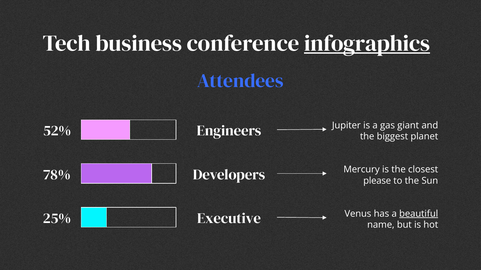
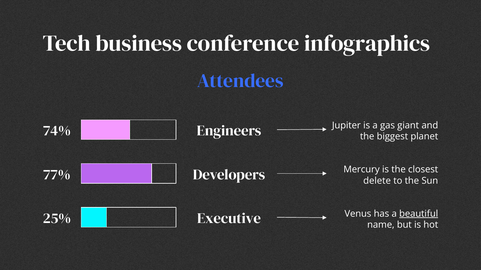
infographics underline: present -> none (367, 43)
52%: 52% -> 74% (57, 131)
78%: 78% -> 77% (57, 175)
please: please -> delete (377, 181)
